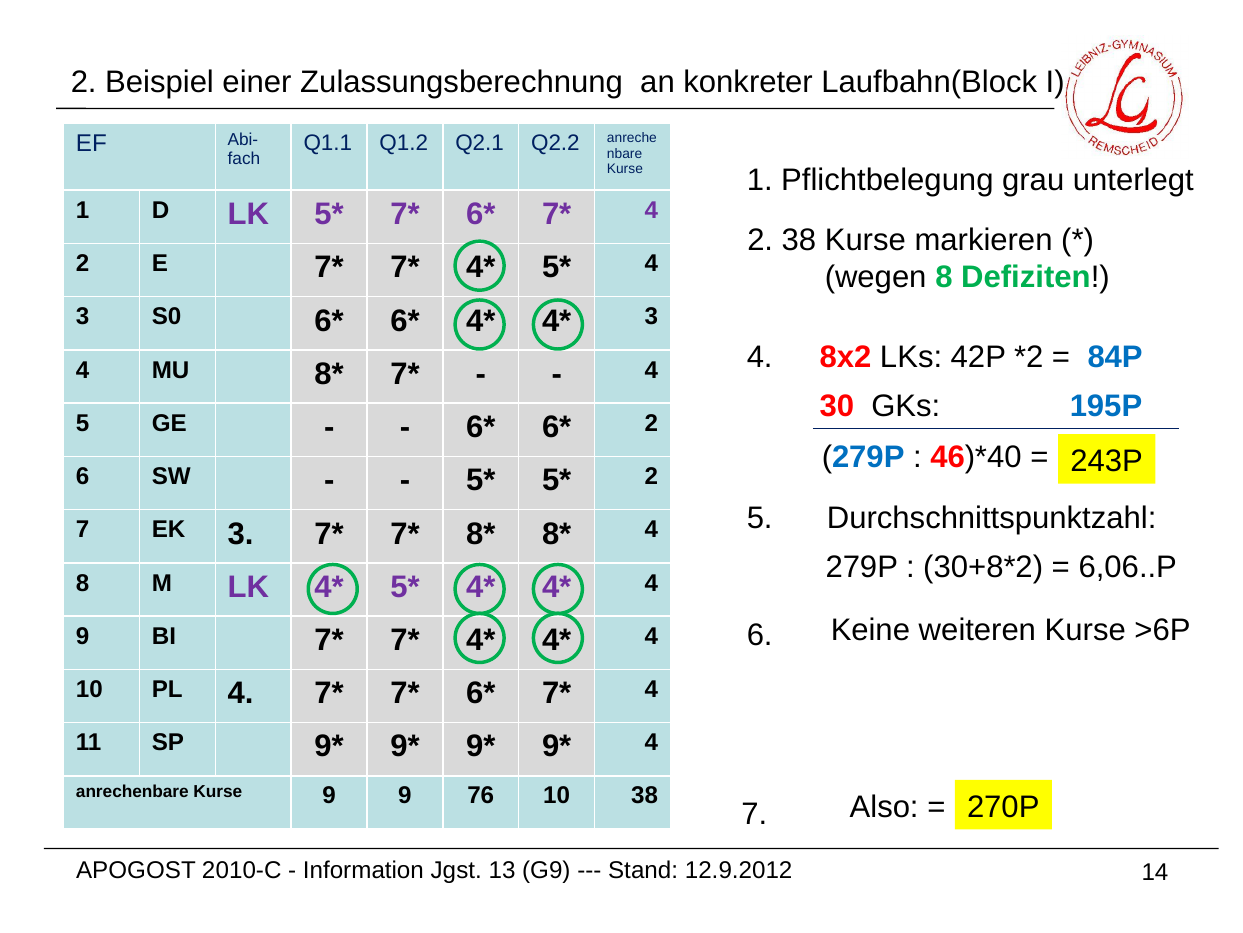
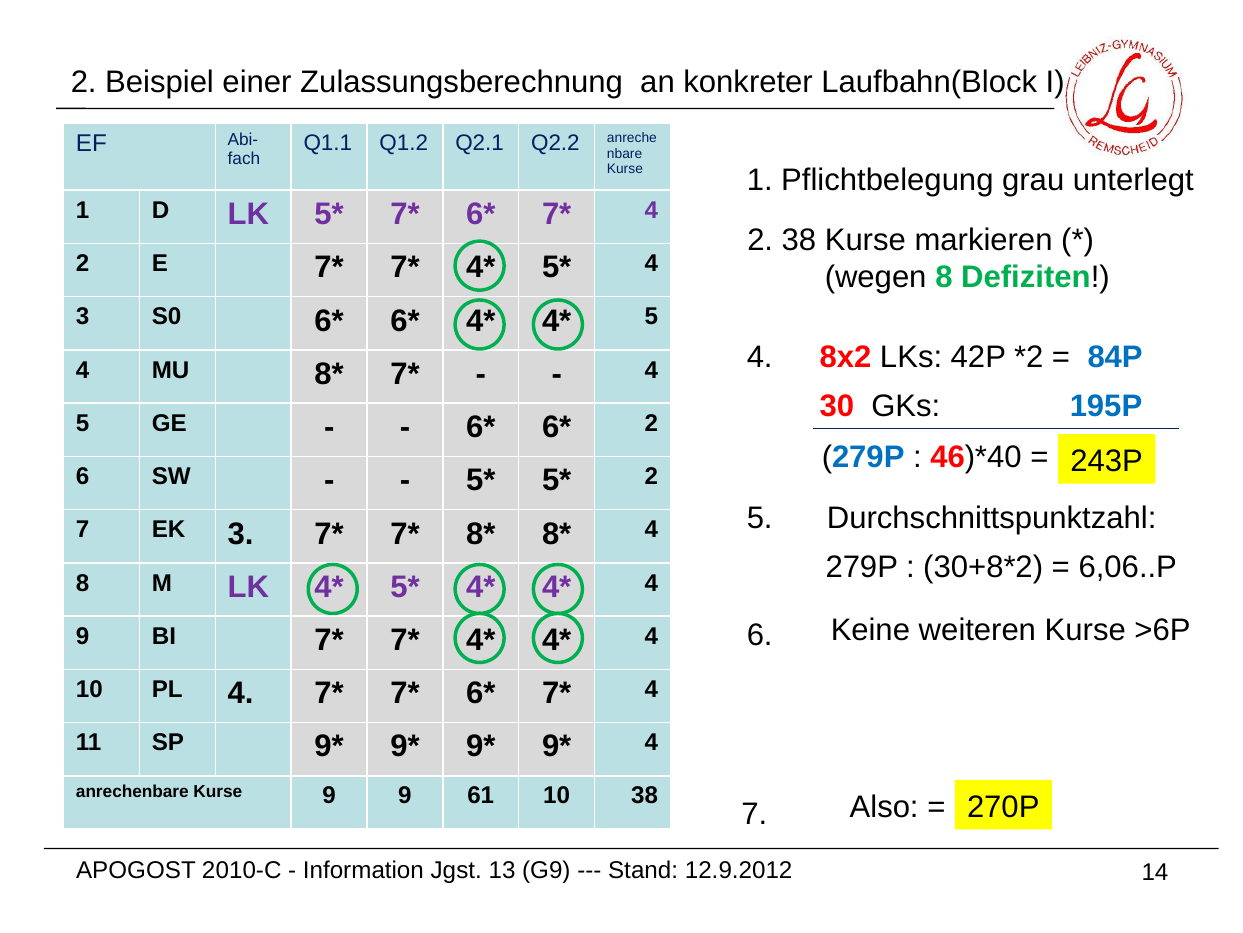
3: 3 -> 5 (651, 317)
76: 76 -> 61 (481, 795)
